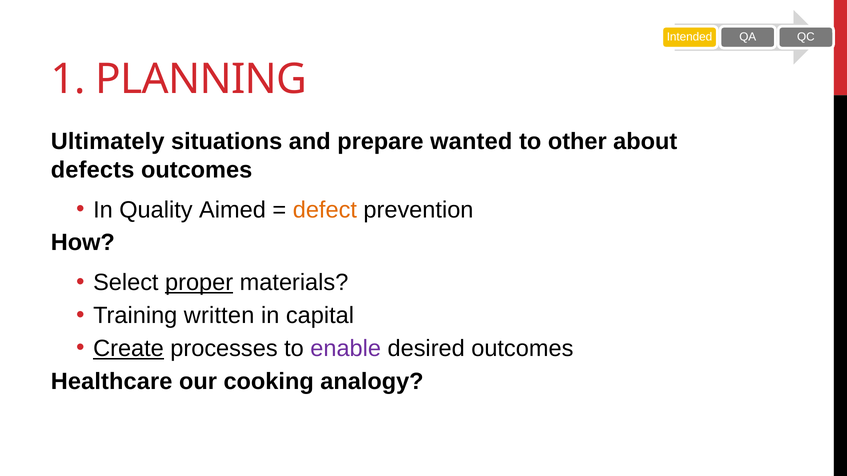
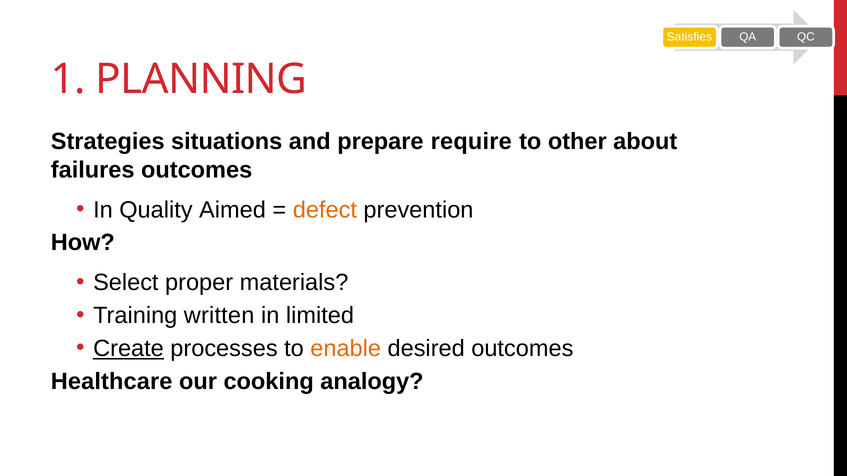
Intended: Intended -> Satisfies (689, 37)
Ultimately: Ultimately -> Strategies (108, 142)
wanted: wanted -> require (471, 142)
defects: defects -> failures (93, 170)
proper underline: present -> none (199, 283)
capital: capital -> limited (320, 316)
enable colour: purple -> orange (346, 349)
